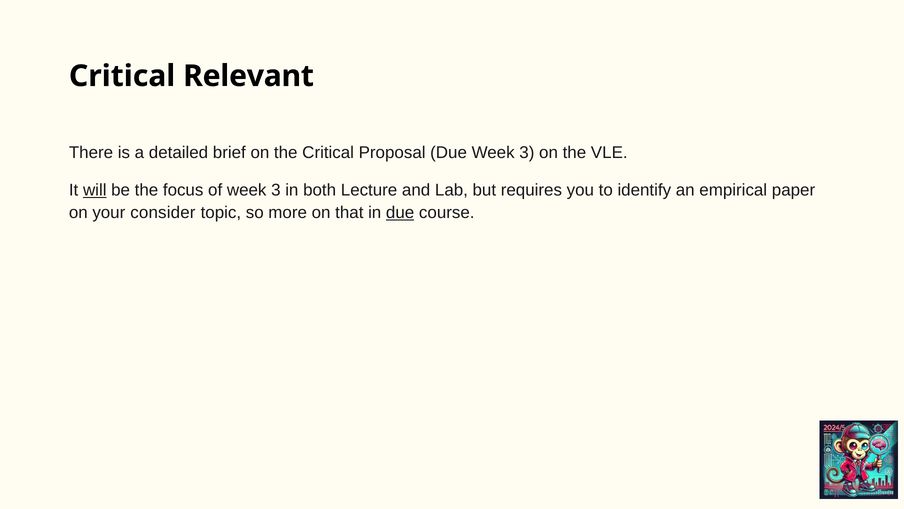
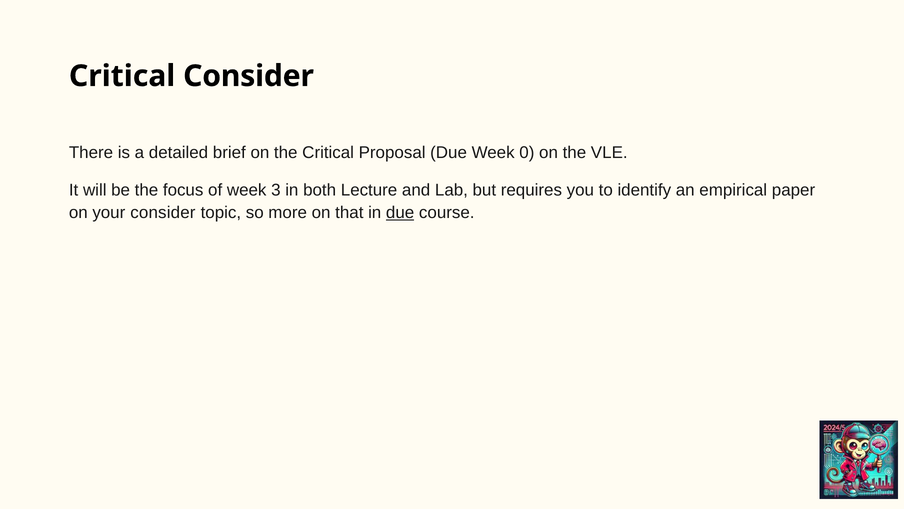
Critical Relevant: Relevant -> Consider (249, 76)
Due Week 3: 3 -> 0 (527, 152)
will underline: present -> none (95, 190)
